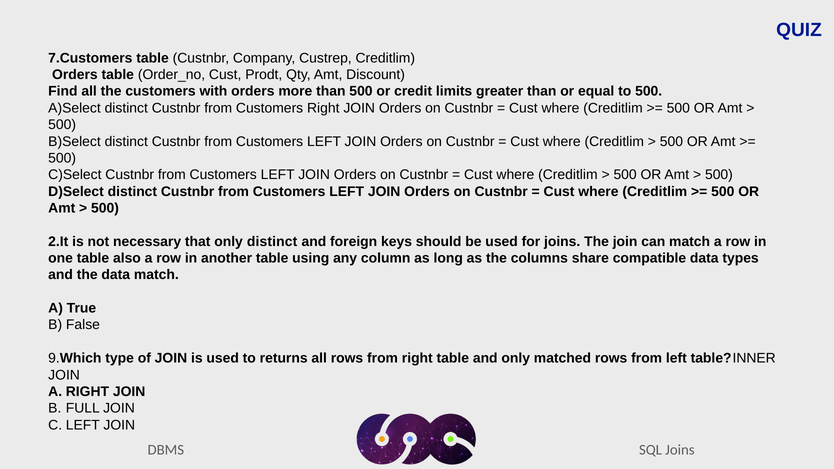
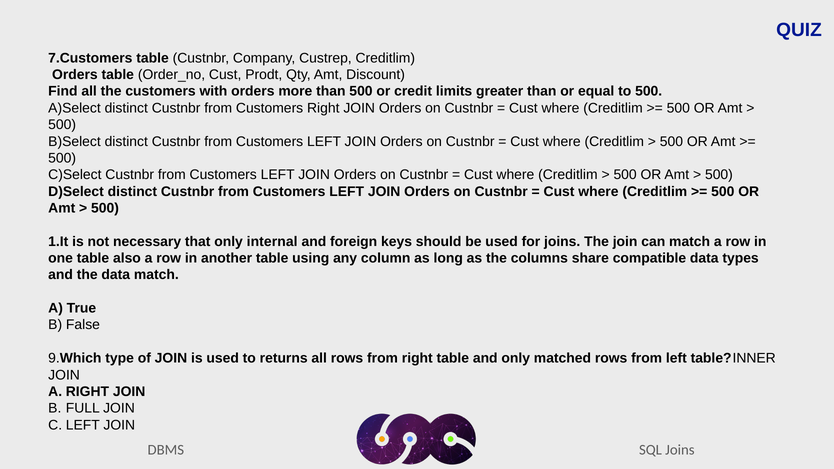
2.It: 2.It -> 1.It (58, 242)
only distinct: distinct -> internal (272, 242)
